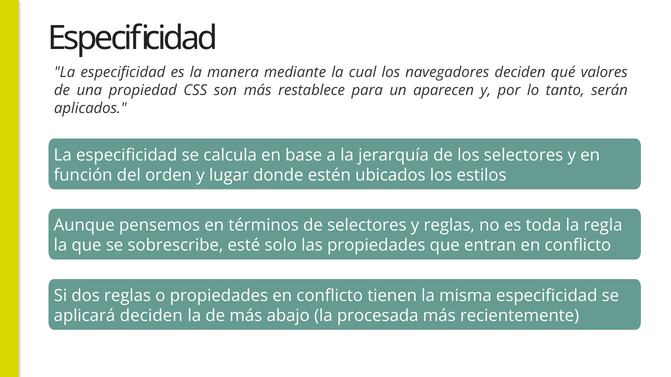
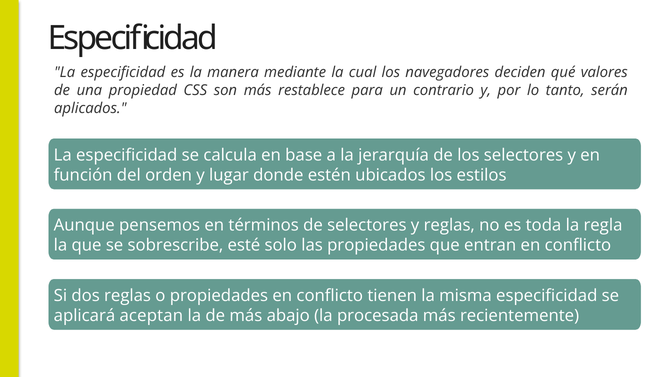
aparecen: aparecen -> contrario (444, 91)
aplicará deciden: deciden -> aceptan (151, 316)
